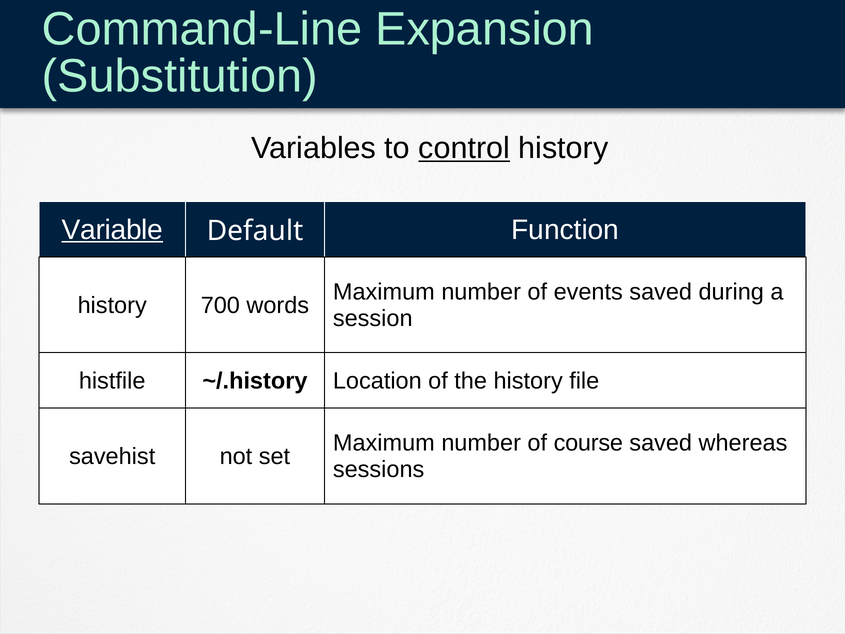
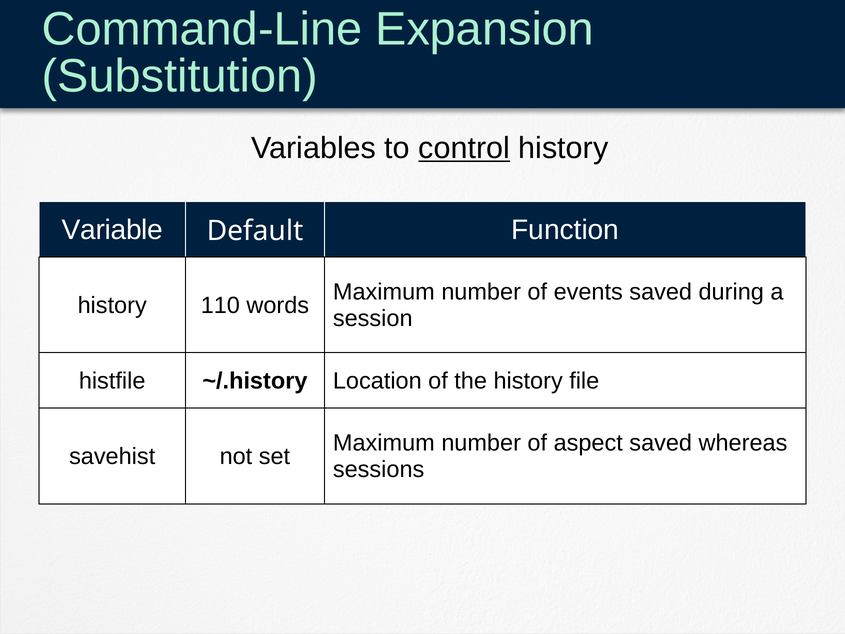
Variable underline: present -> none (112, 230)
700: 700 -> 110 (220, 305)
course: course -> aspect (588, 443)
